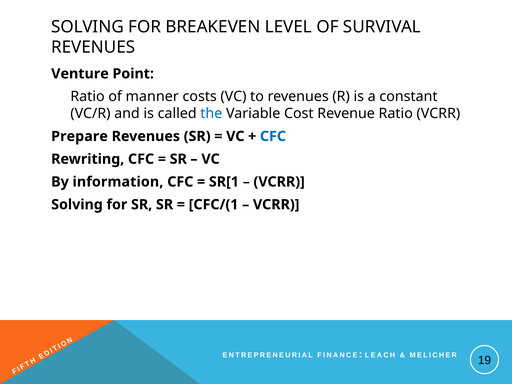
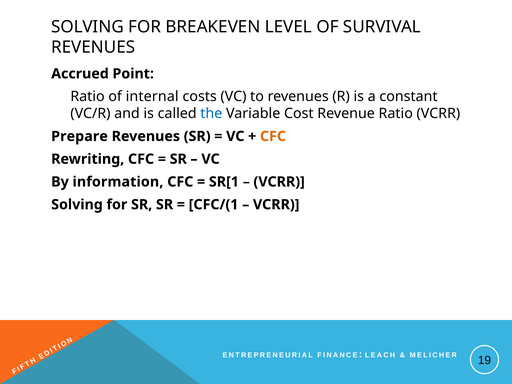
Venture: Venture -> Accrued (80, 74)
manner: manner -> internal (152, 96)
CFC colour: blue -> orange (273, 136)
